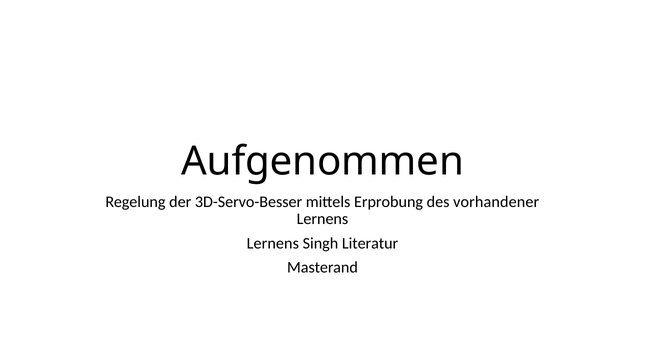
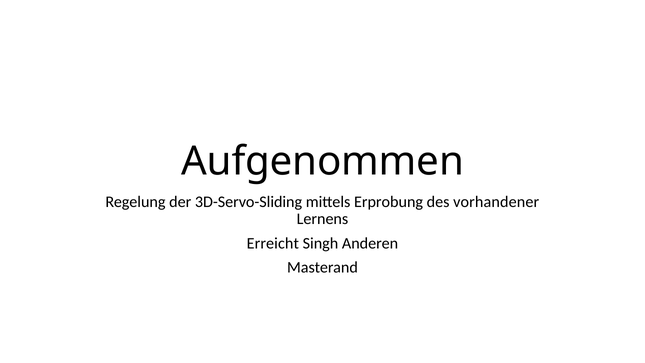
3D-Servo-Besser: 3D-Servo-Besser -> 3D-Servo-Sliding (249, 202)
Lernens: Lernens -> Erreicht (273, 243)
Literatur: Literatur -> Anderen (370, 243)
